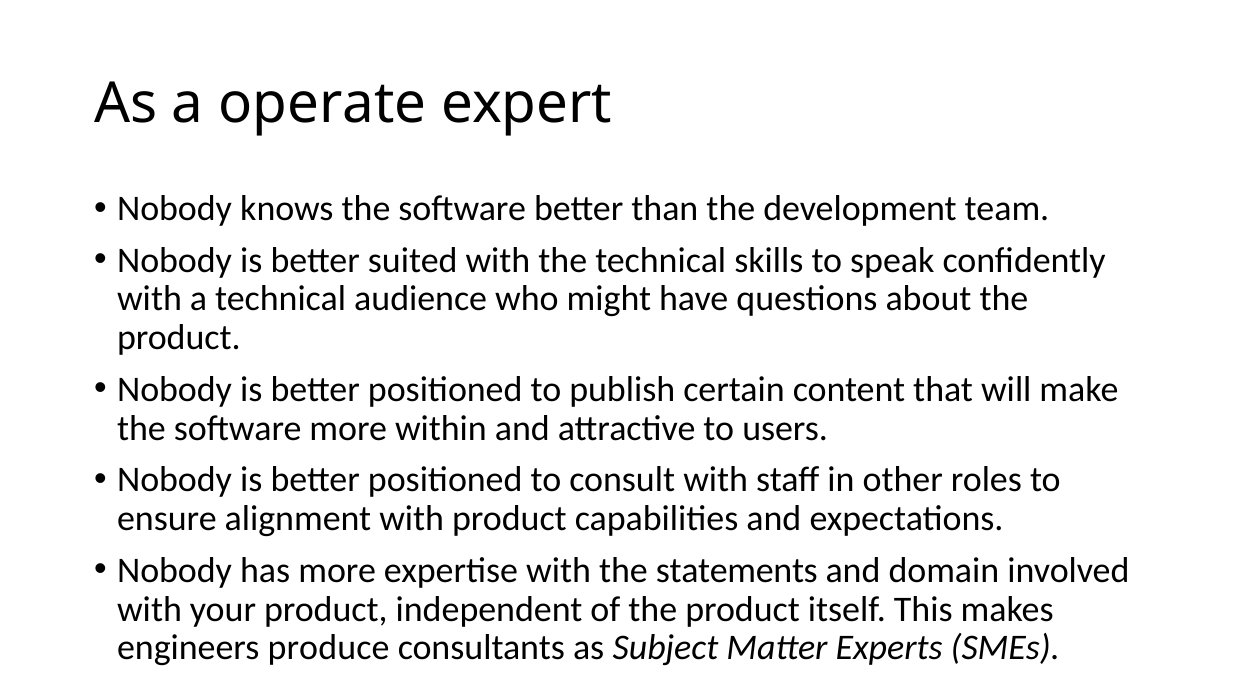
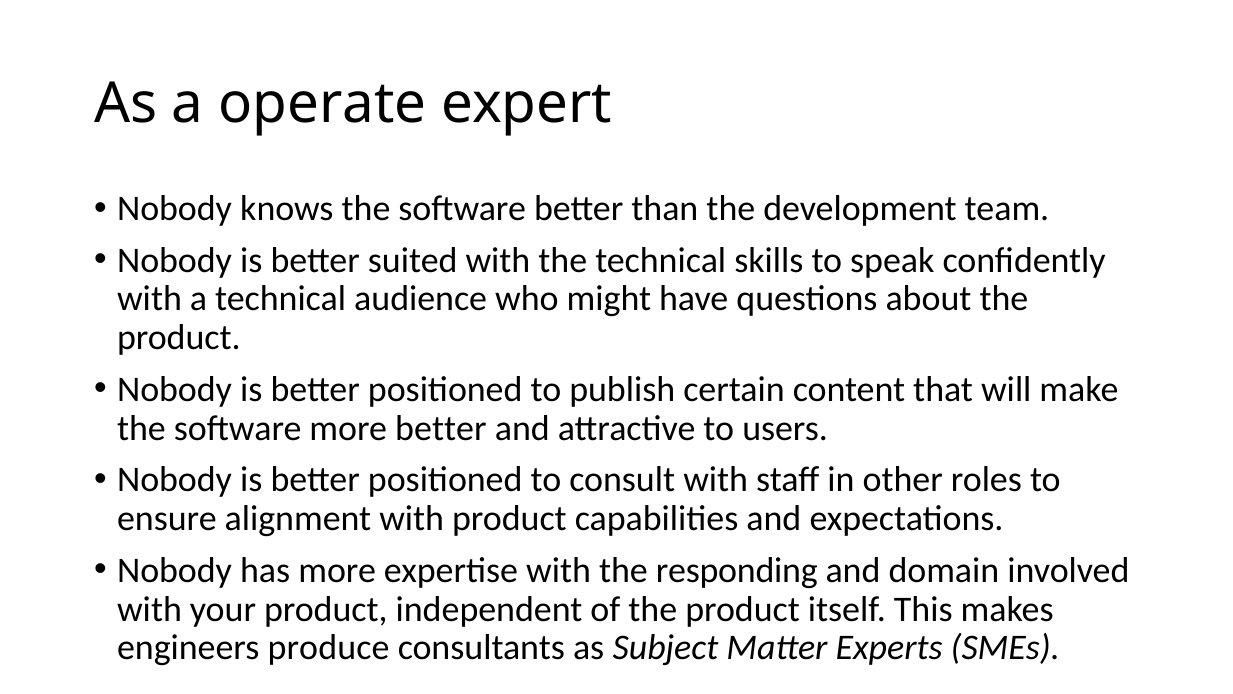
more within: within -> better (441, 428)
statements: statements -> responding (737, 570)
